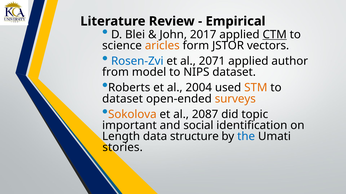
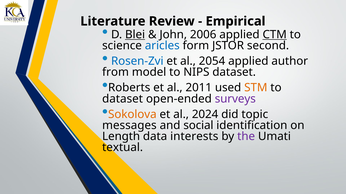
Blei underline: none -> present (135, 35)
2017: 2017 -> 2006 (203, 35)
aricles colour: orange -> blue (162, 46)
vectors: vectors -> second (268, 46)
2071: 2071 -> 2054 (212, 61)
2004: 2004 -> 2011 (199, 88)
surveys colour: orange -> purple (235, 99)
2087: 2087 -> 2024 (205, 115)
important: important -> messages (129, 126)
structure: structure -> interests (194, 137)
the colour: blue -> purple (246, 137)
stories: stories -> textual (123, 148)
